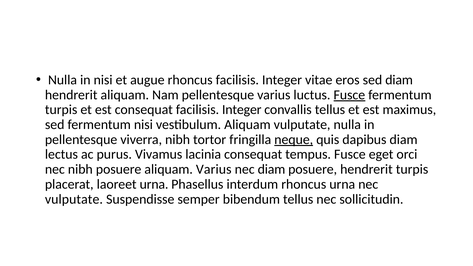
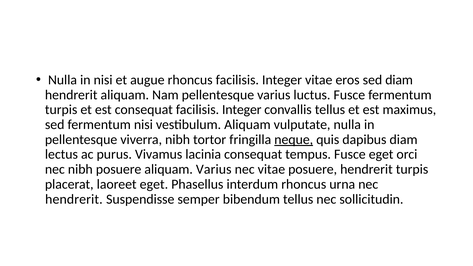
Fusce underline: present -> none (349, 95)
nec diam: diam -> vitae (271, 169)
laoreet urna: urna -> eget (154, 184)
vulputate: vulputate -> hendrerit (74, 199)
